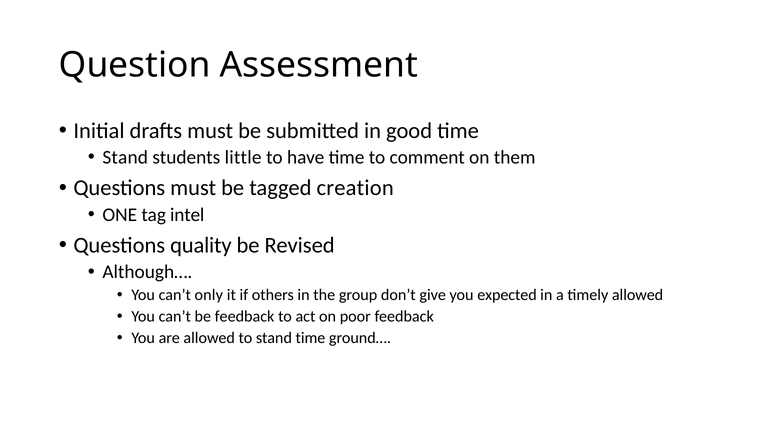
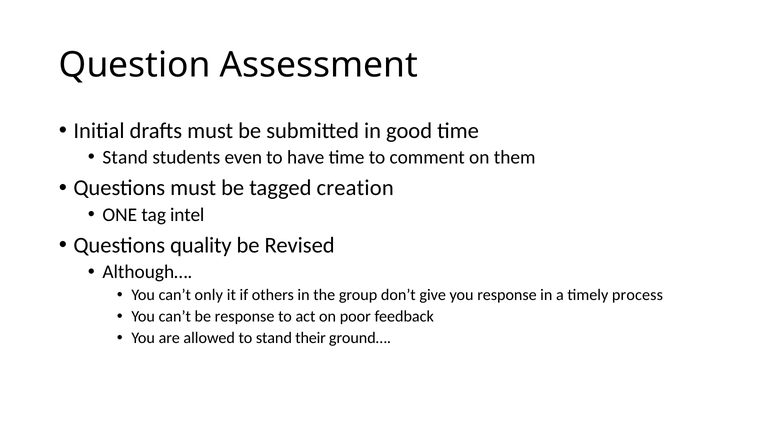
little: little -> even (243, 157)
you expected: expected -> response (507, 295)
timely allowed: allowed -> process (637, 295)
be feedback: feedback -> response (245, 316)
stand time: time -> their (311, 338)
